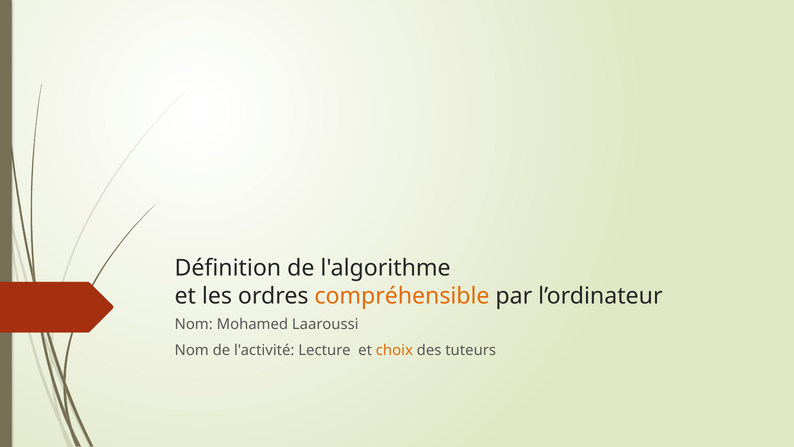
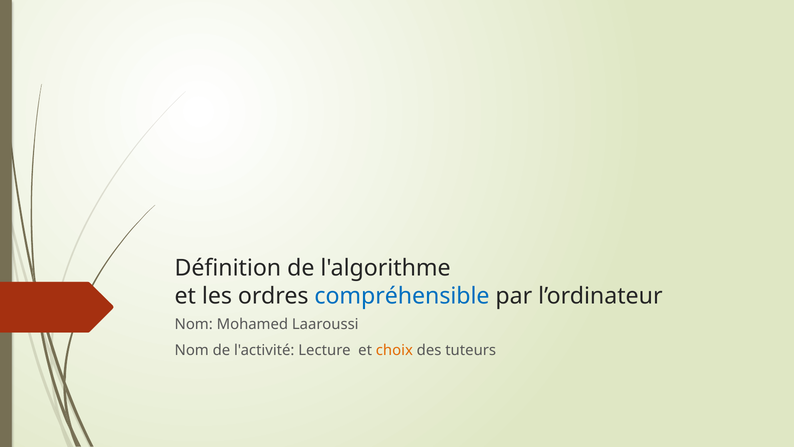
compréhensible colour: orange -> blue (402, 296)
